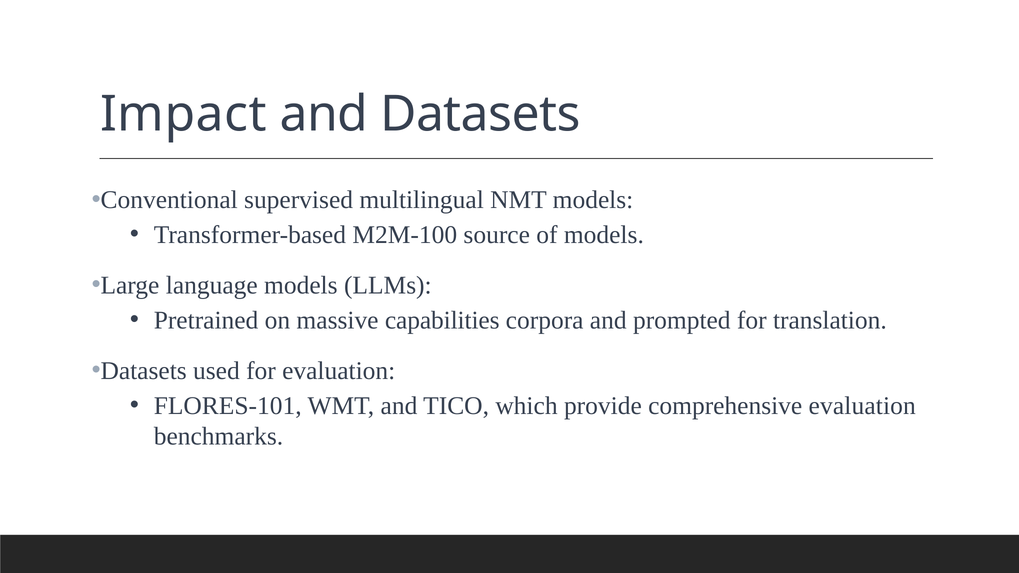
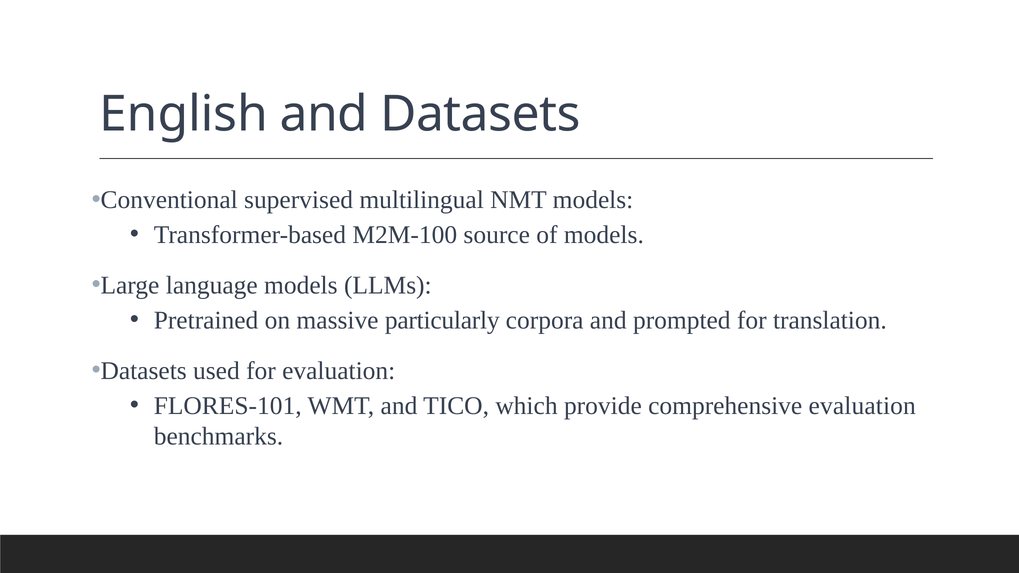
Impact: Impact -> English (184, 114)
capabilities: capabilities -> particularly (442, 320)
